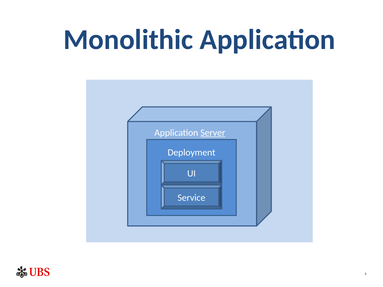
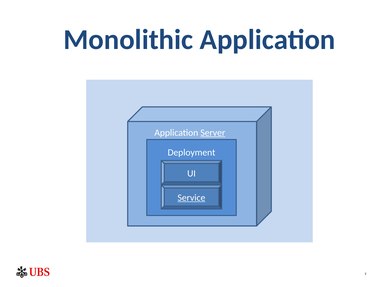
Service underline: none -> present (191, 198)
